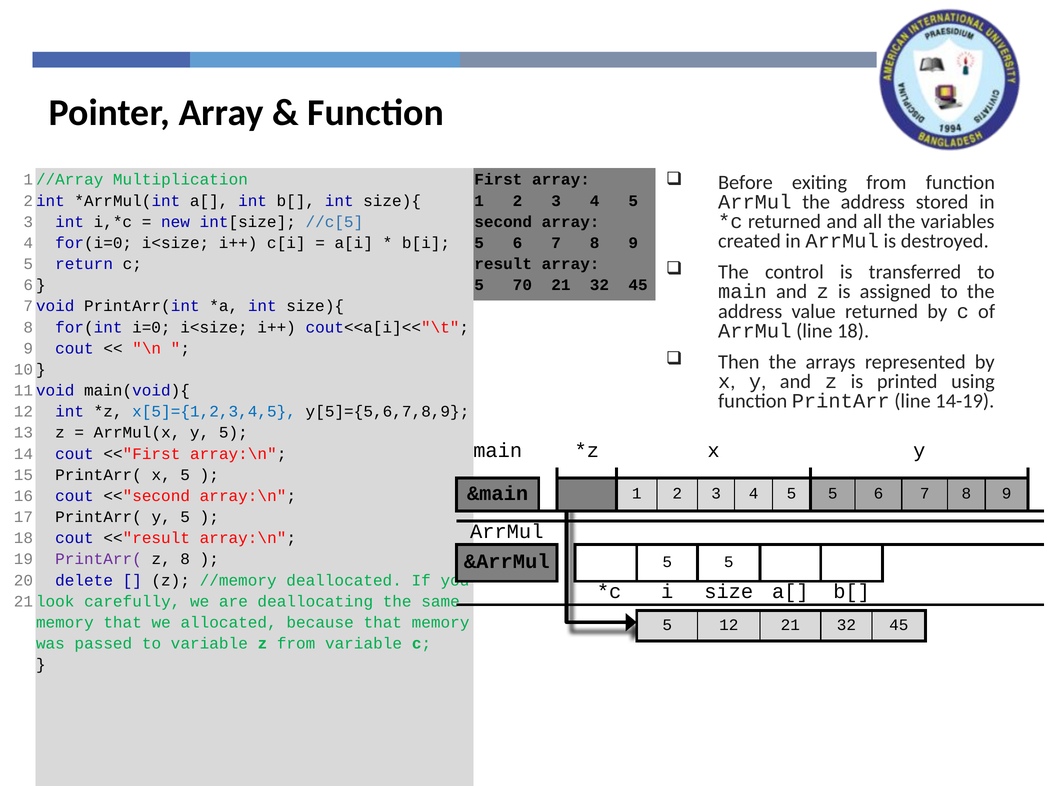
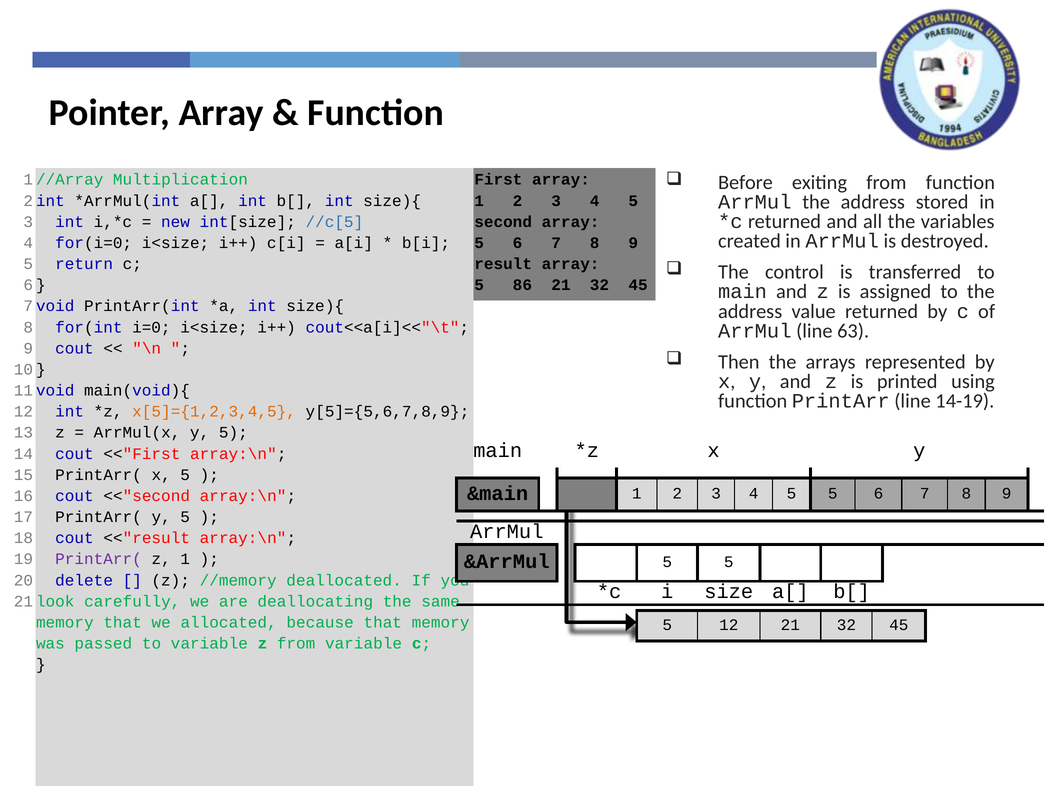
70: 70 -> 86 (522, 285)
line 18: 18 -> 63 (853, 331)
x[5]={1,2,3,4,5 colour: blue -> orange (214, 412)
z 8: 8 -> 1 (185, 559)
